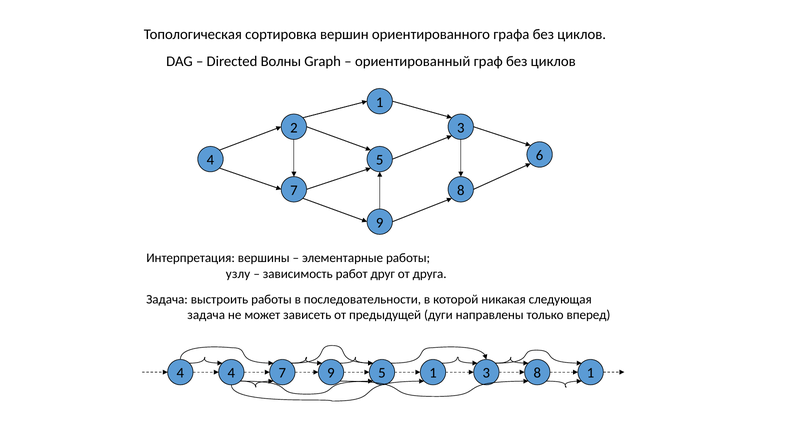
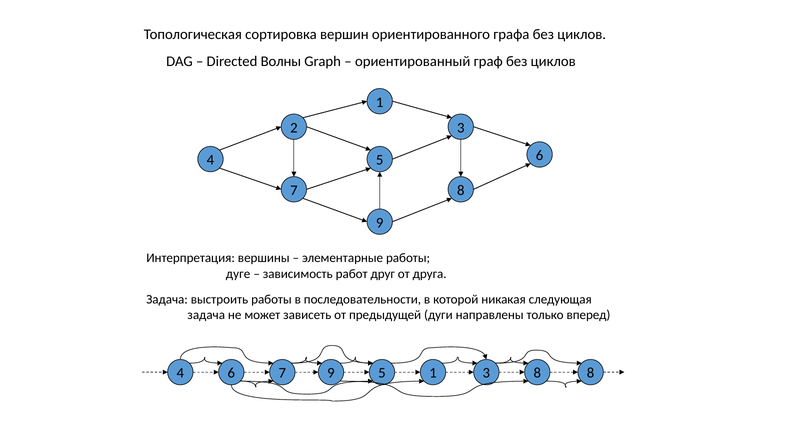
узлу: узлу -> дуге (238, 274)
4: 4 -> 6 (231, 374)
1 1: 1 -> 8 (591, 374)
